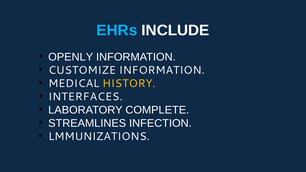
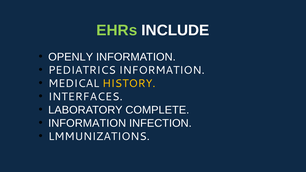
EHRs colour: light blue -> light green (117, 30)
CUSTOMIZE: CUSTOMIZE -> PEDIATRICS (82, 70)
STREAMLINES: STREAMLINES -> INFORMATION (87, 123)
